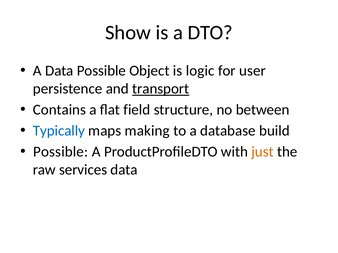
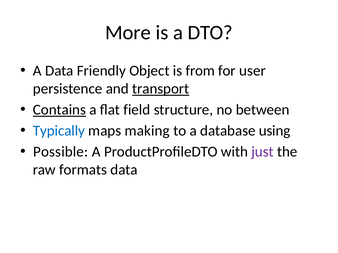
Show: Show -> More (128, 33)
Data Possible: Possible -> Friendly (101, 71)
logic: logic -> from (200, 71)
Contains underline: none -> present (59, 110)
build: build -> using (275, 131)
just colour: orange -> purple (263, 152)
services: services -> formats (83, 170)
